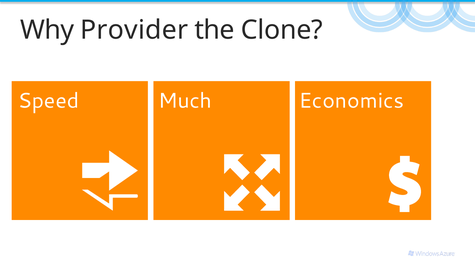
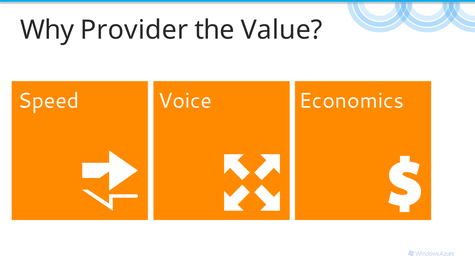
Clone: Clone -> Value (282, 30)
Much: Much -> Voice (185, 101)
